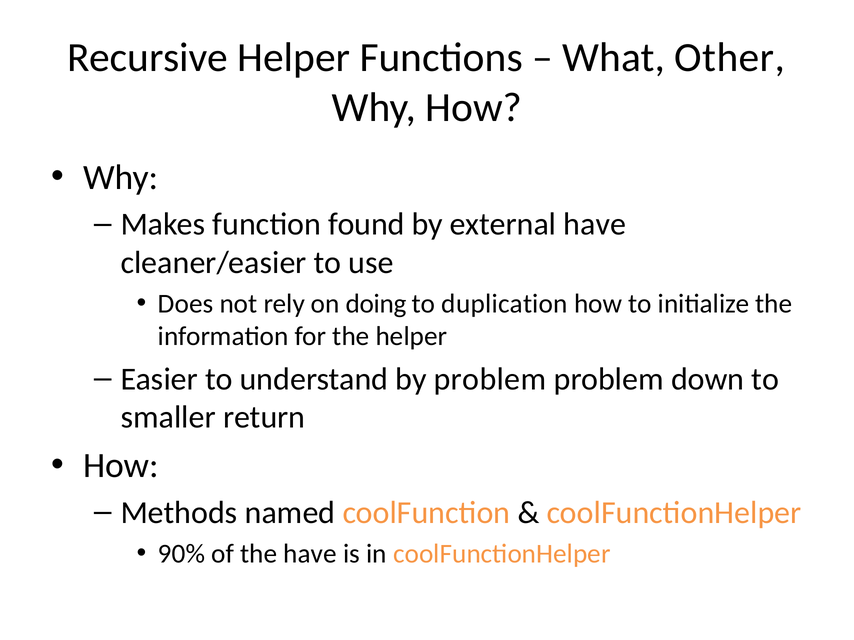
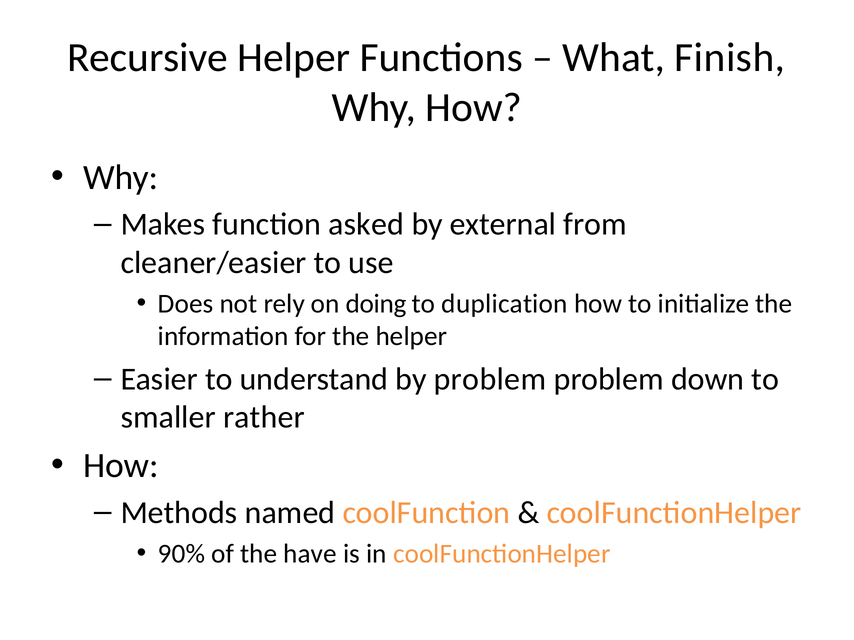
Other: Other -> Finish (730, 58)
found: found -> asked (366, 225)
external have: have -> from (595, 225)
return: return -> rather (264, 418)
